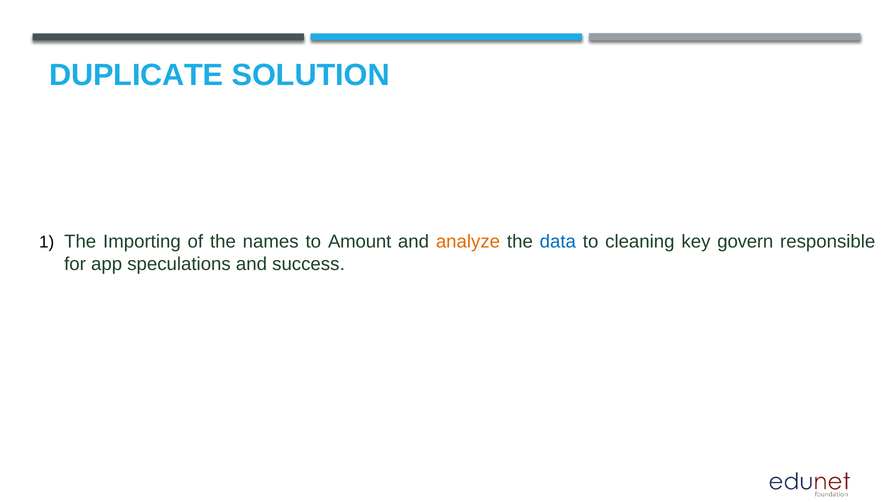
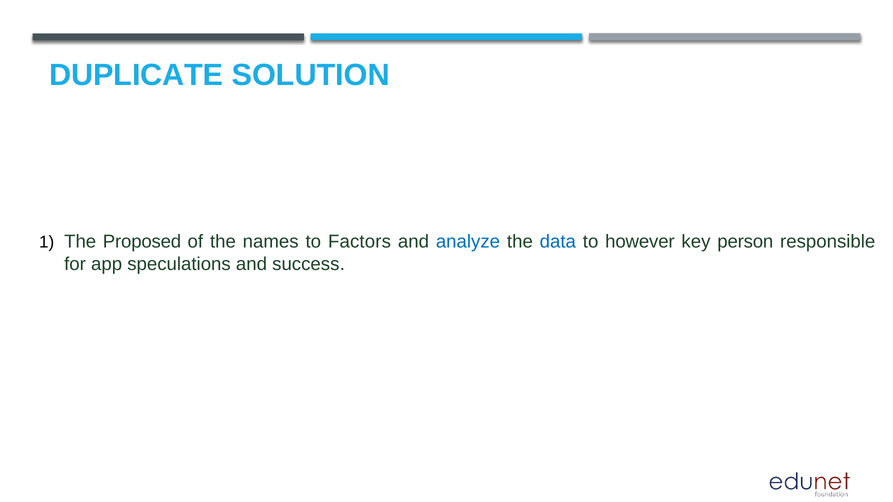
Importing: Importing -> Proposed (142, 242)
Amount: Amount -> Factors (359, 242)
analyze colour: orange -> blue (468, 242)
cleaning: cleaning -> however (640, 242)
govern: govern -> person (745, 242)
